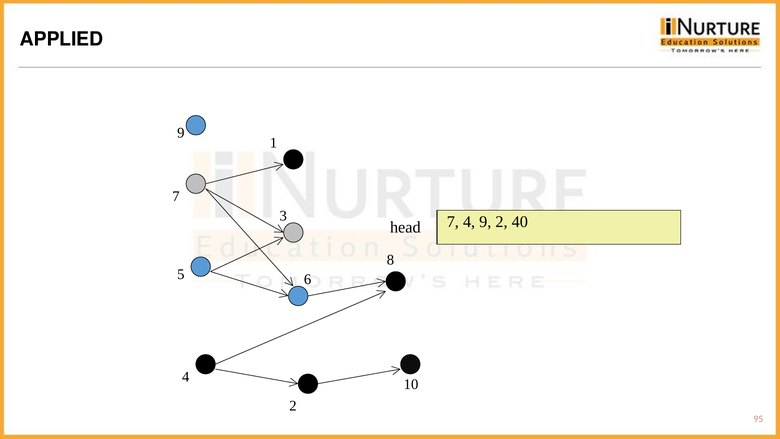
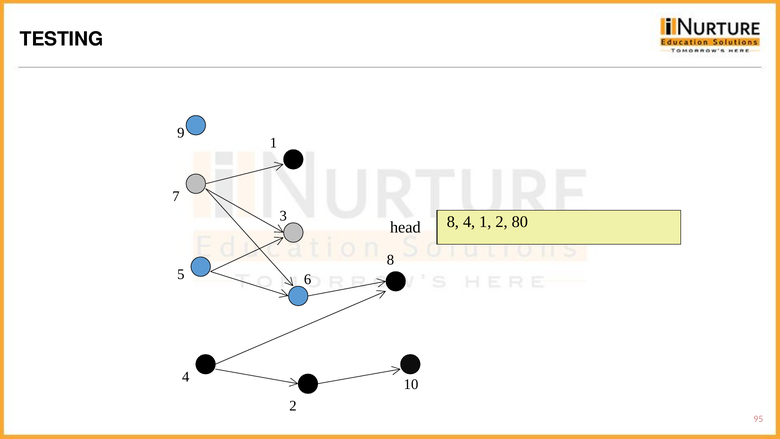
APPLIED: APPLIED -> TESTING (62, 39)
7: 7 -> 8 (453, 222)
4 9: 9 -> 1 (485, 222)
40: 40 -> 80 (520, 222)
